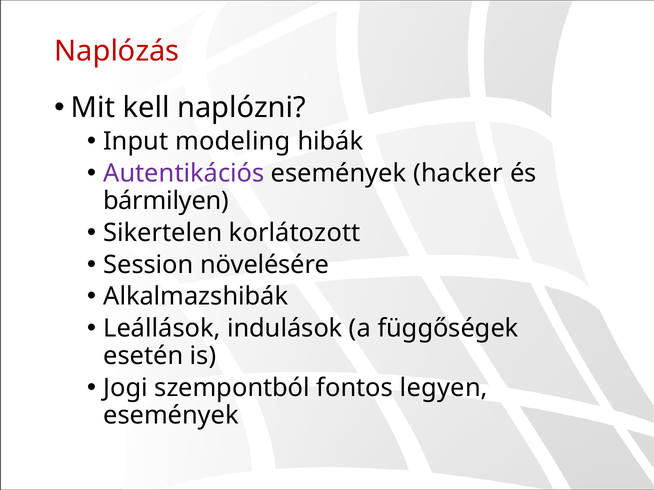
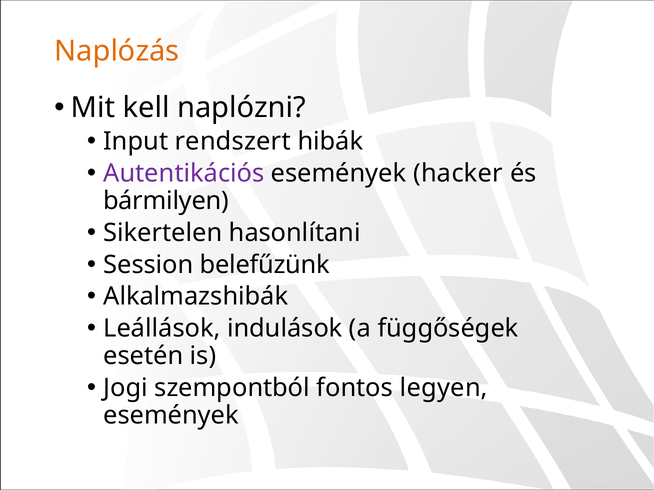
Naplózás colour: red -> orange (117, 51)
modeling: modeling -> rendszert (233, 142)
korlátozott: korlátozott -> hasonlítani (295, 233)
növelésére: növelésére -> belefűzünk (265, 265)
